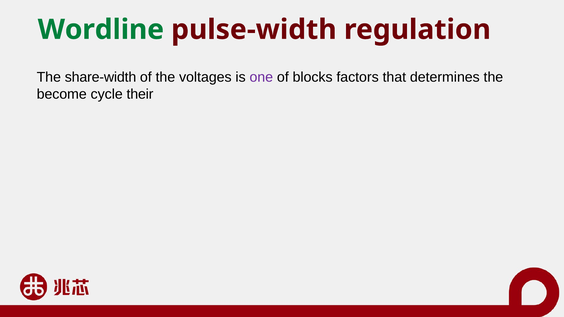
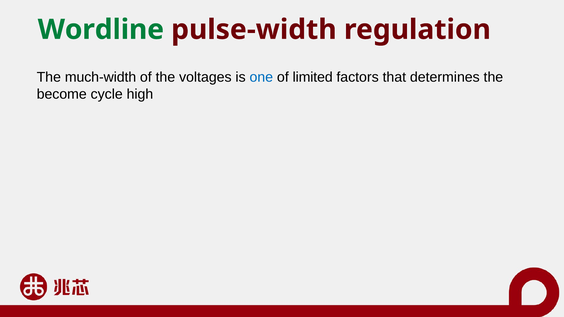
share-width: share-width -> much-width (101, 77)
one colour: purple -> blue (261, 77)
blocks: blocks -> limited (313, 77)
their: their -> high (140, 94)
